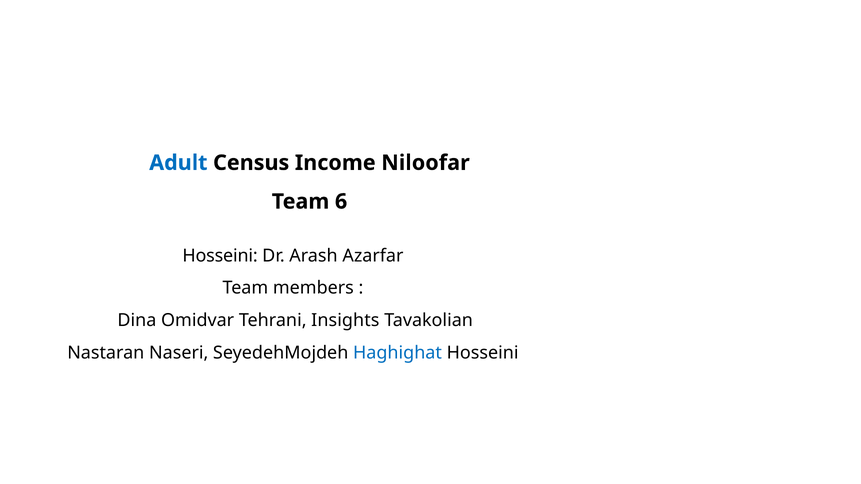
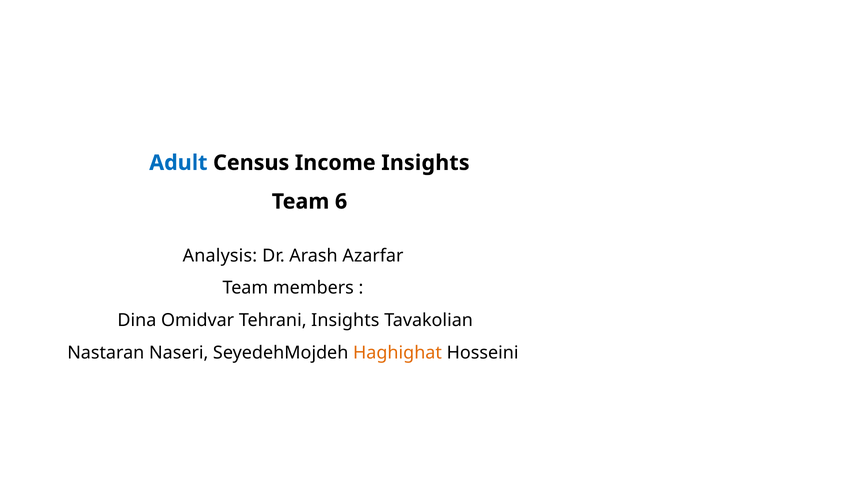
Income Niloofar: Niloofar -> Insights (425, 163)
Hosseini: Hosseini -> Analysis (220, 256)
Haghighat colour: blue -> orange (397, 353)
